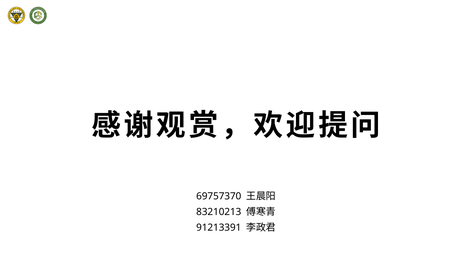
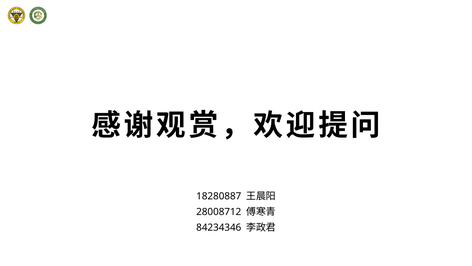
69757370: 69757370 -> 18280887 (219, 196)
83210213: 83210213 -> 28008712 (219, 212)
91213391: 91213391 -> 84234346 (219, 227)
